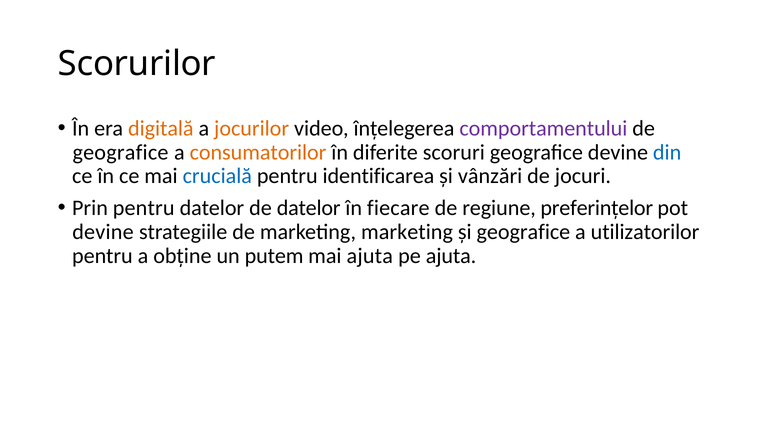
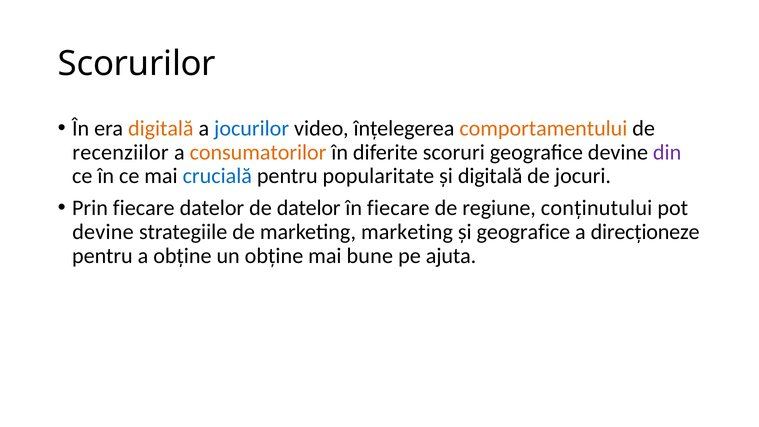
jocurilor colour: orange -> blue (252, 128)
comportamentului colour: purple -> orange (543, 128)
geografice: geografice -> recenziilor (120, 152)
din colour: blue -> purple (667, 152)
identificarea: identificarea -> popularitate (378, 176)
și vânzări: vânzări -> digitală (490, 176)
Prin pentru: pentru -> fiecare (144, 208)
preferințelor: preferințelor -> conținutului (597, 208)
utilizatorilor: utilizatorilor -> direcționeze (645, 232)
un putem: putem -> obține (274, 256)
mai ajuta: ajuta -> bune (370, 256)
